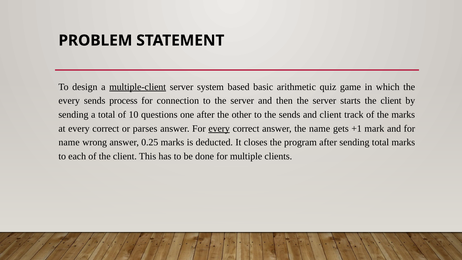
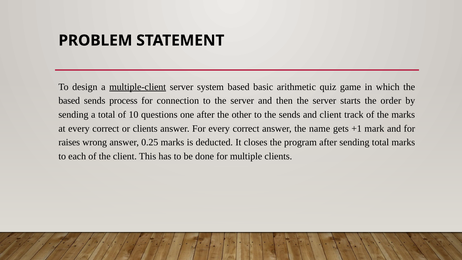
every: every -> based (69, 101)
starts the client: client -> order (391, 101)
or parses: parses -> clients (145, 129)
every underline: present -> none (219, 129)
name: name -> raises (69, 142)
